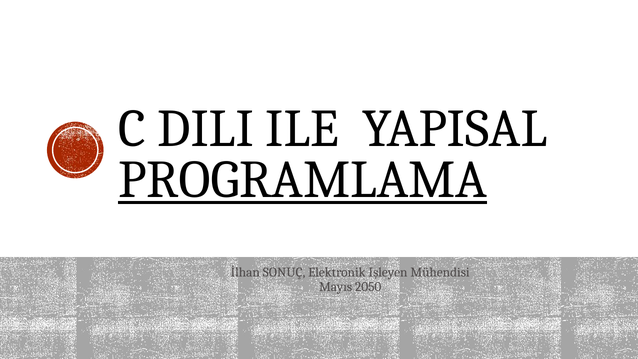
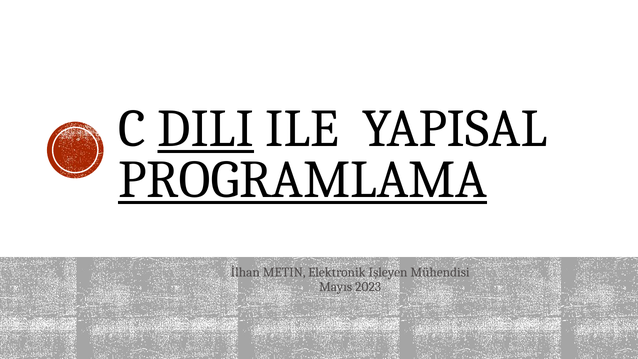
DILI underline: none -> present (206, 128)
SONUÇ: SONUÇ -> METIN (284, 272)
2050: 2050 -> 2023 (368, 287)
